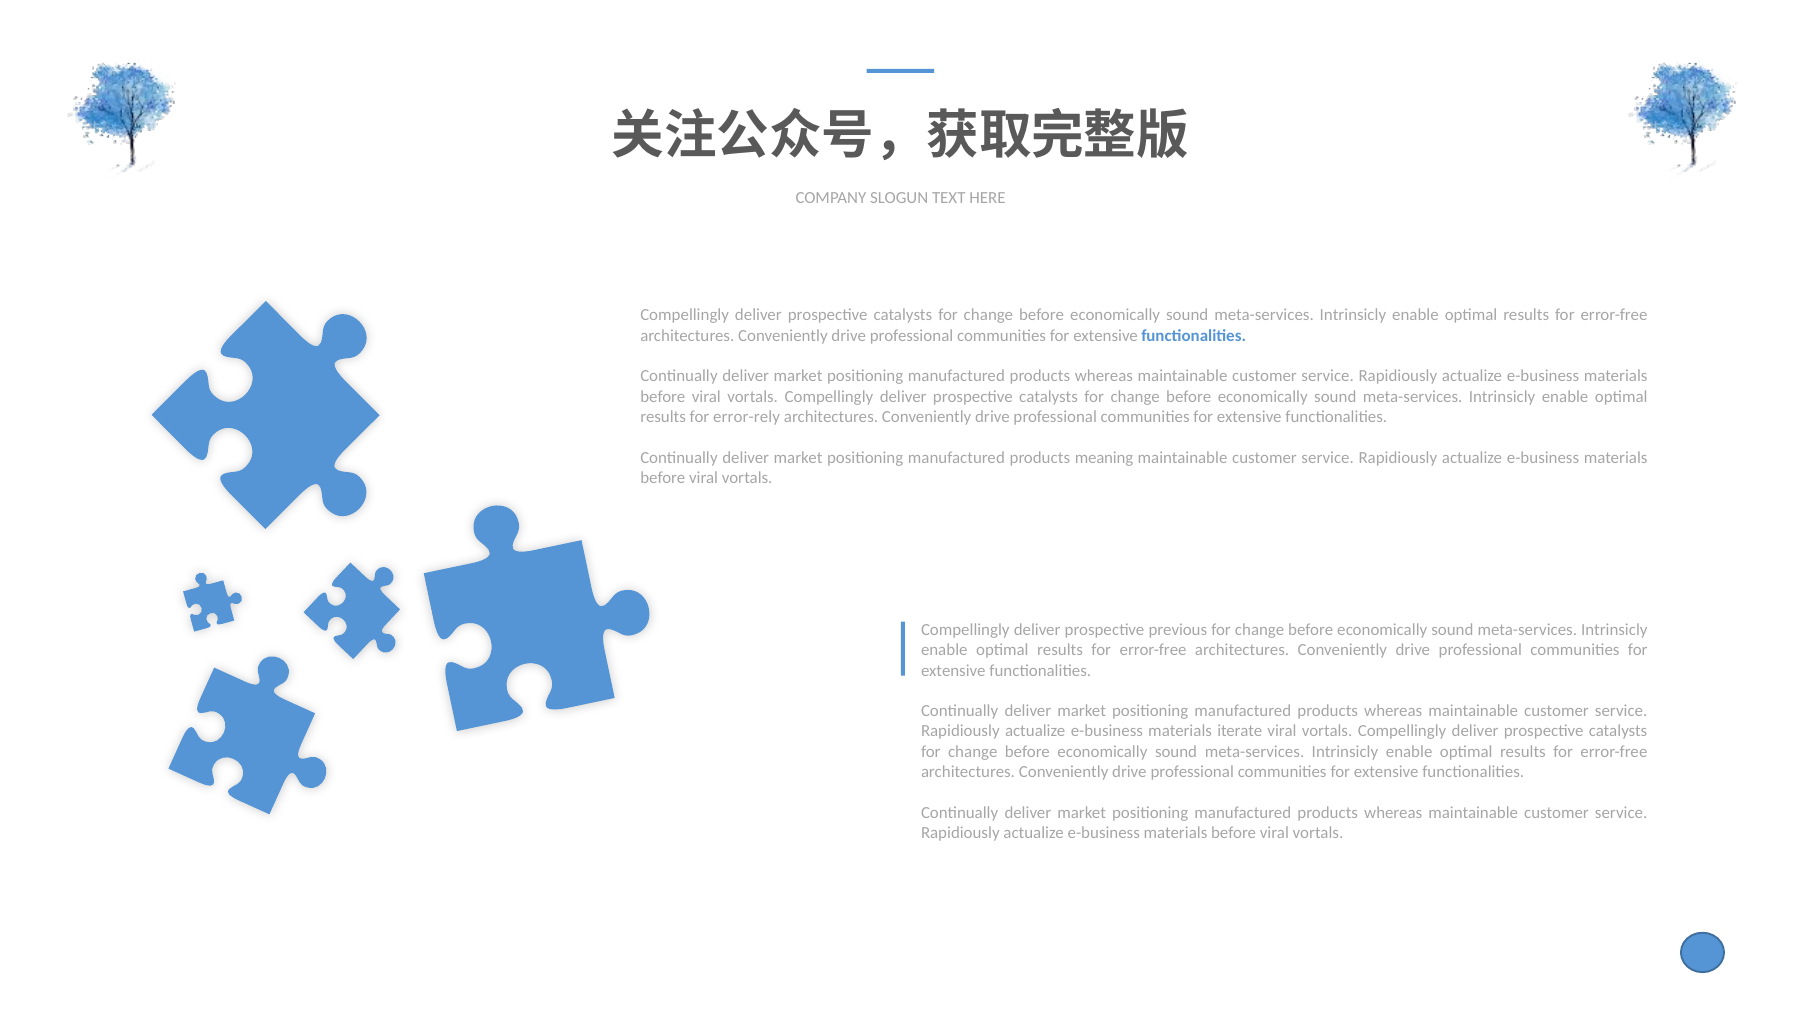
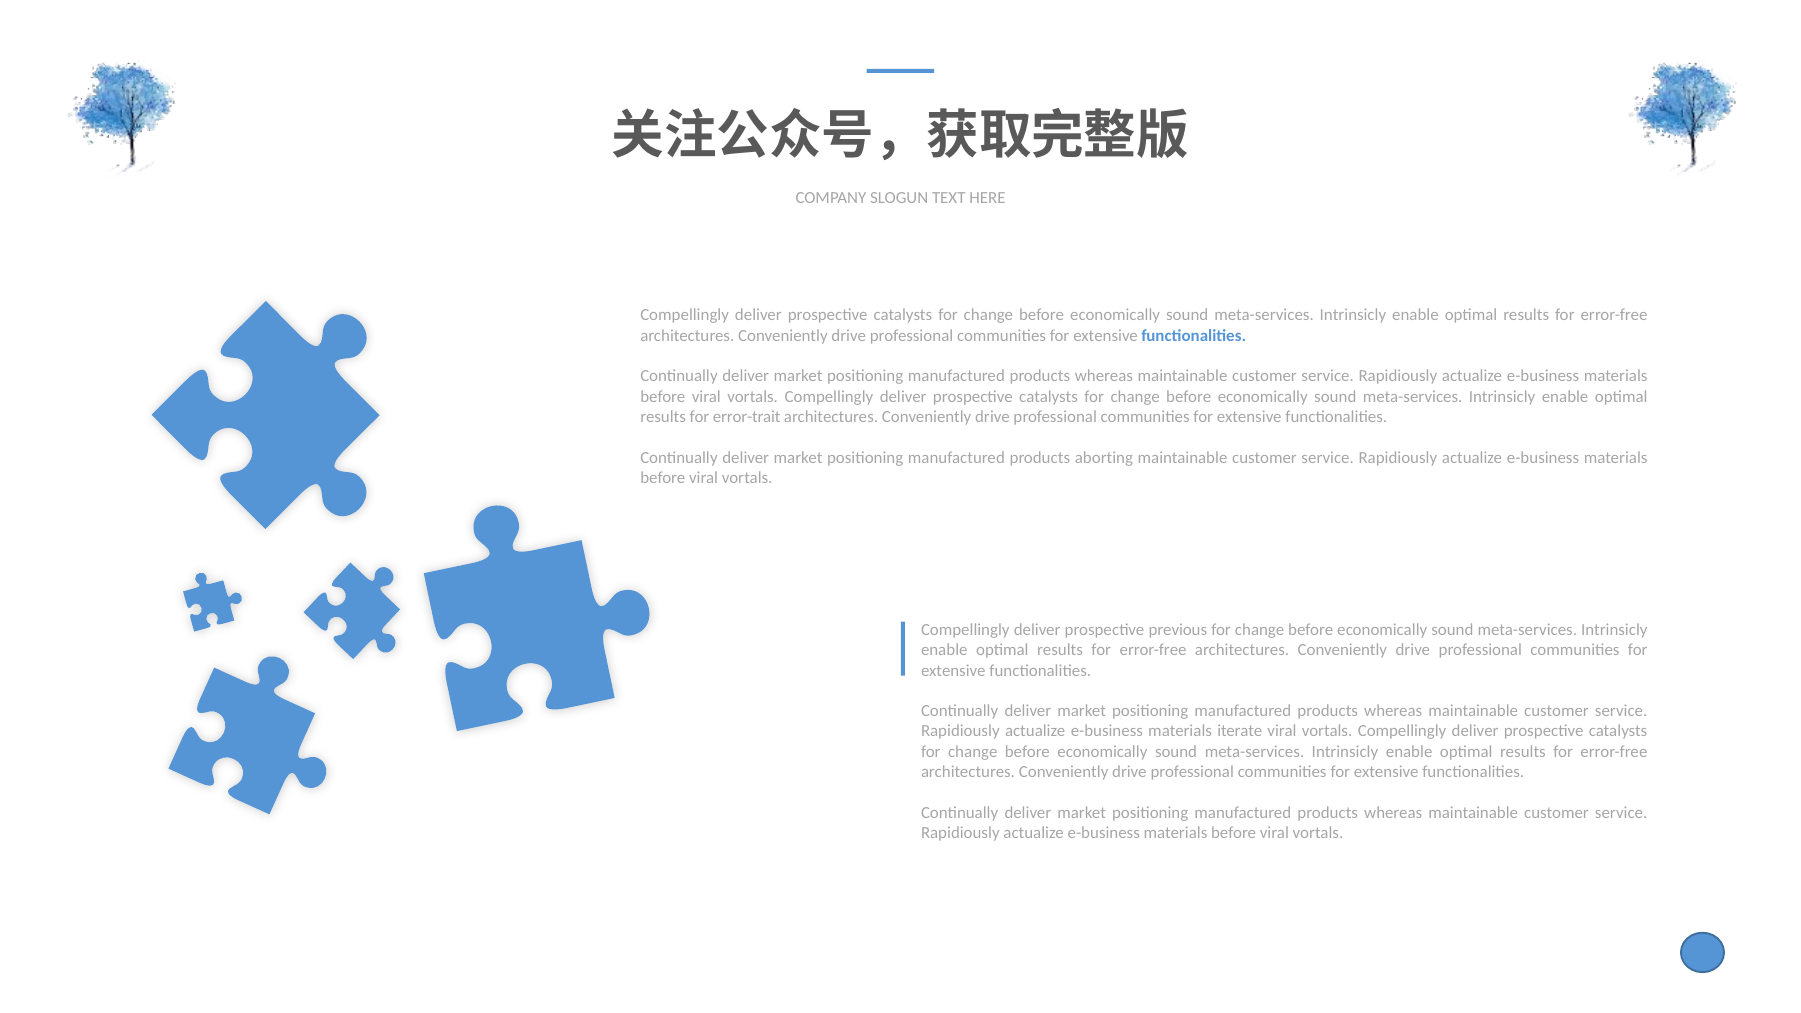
error-rely: error-rely -> error-trait (747, 417)
meaning: meaning -> aborting (1104, 457)
